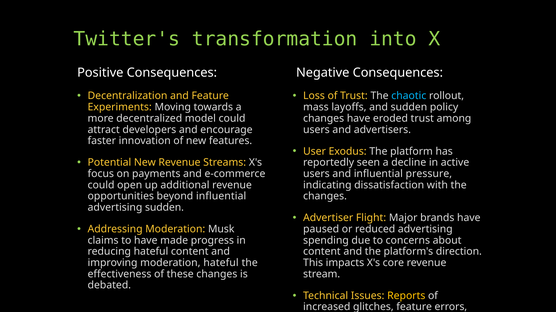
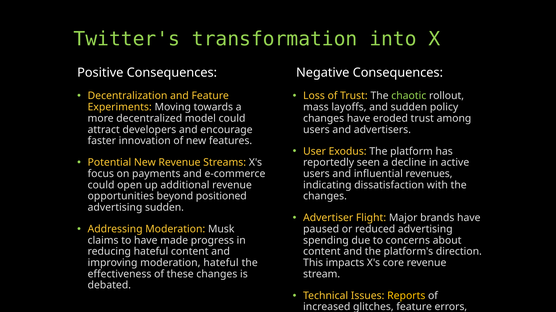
chaotic colour: light blue -> light green (409, 96)
pressure: pressure -> revenues (429, 174)
beyond influential: influential -> positioned (221, 197)
